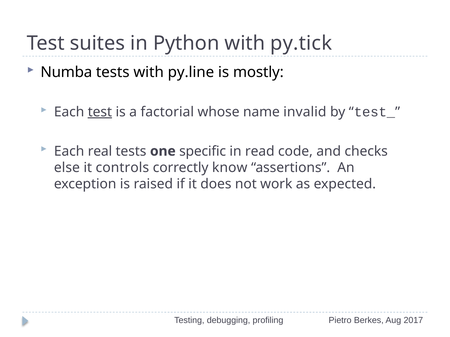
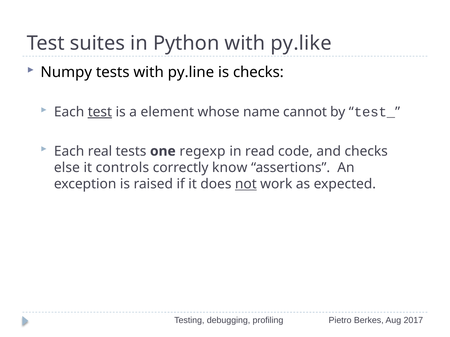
py.tick: py.tick -> py.like (301, 43)
Numba: Numba -> Numpy (66, 72)
is mostly: mostly -> checks (258, 72)
factorial: factorial -> element (167, 112)
invalid: invalid -> cannot (305, 112)
specific: specific -> regexp (202, 151)
not underline: none -> present (246, 184)
